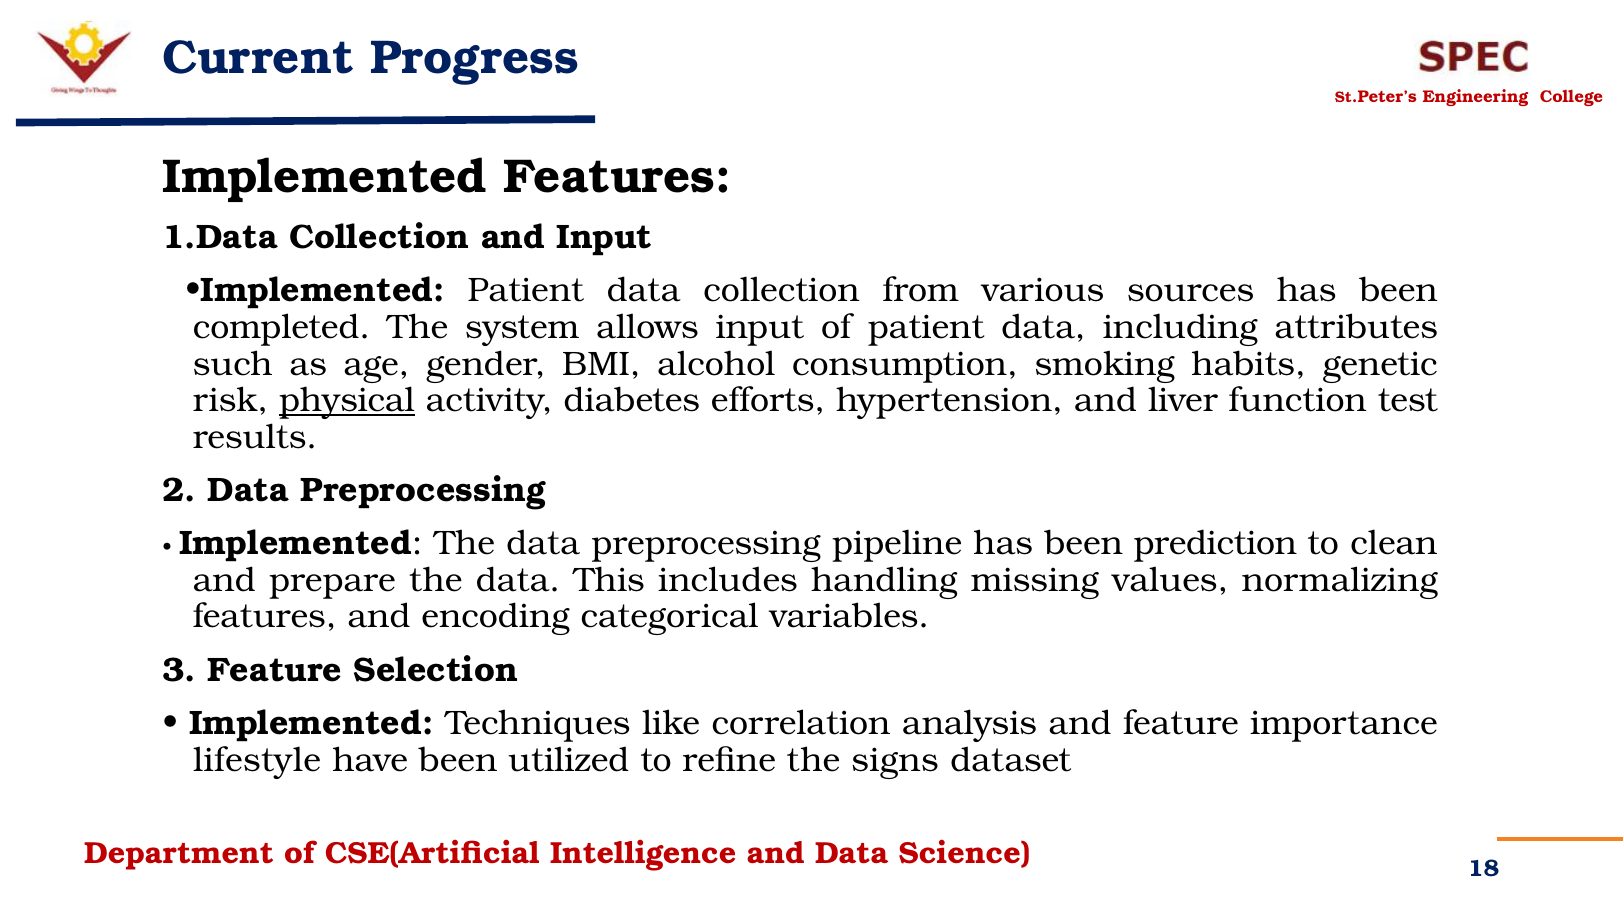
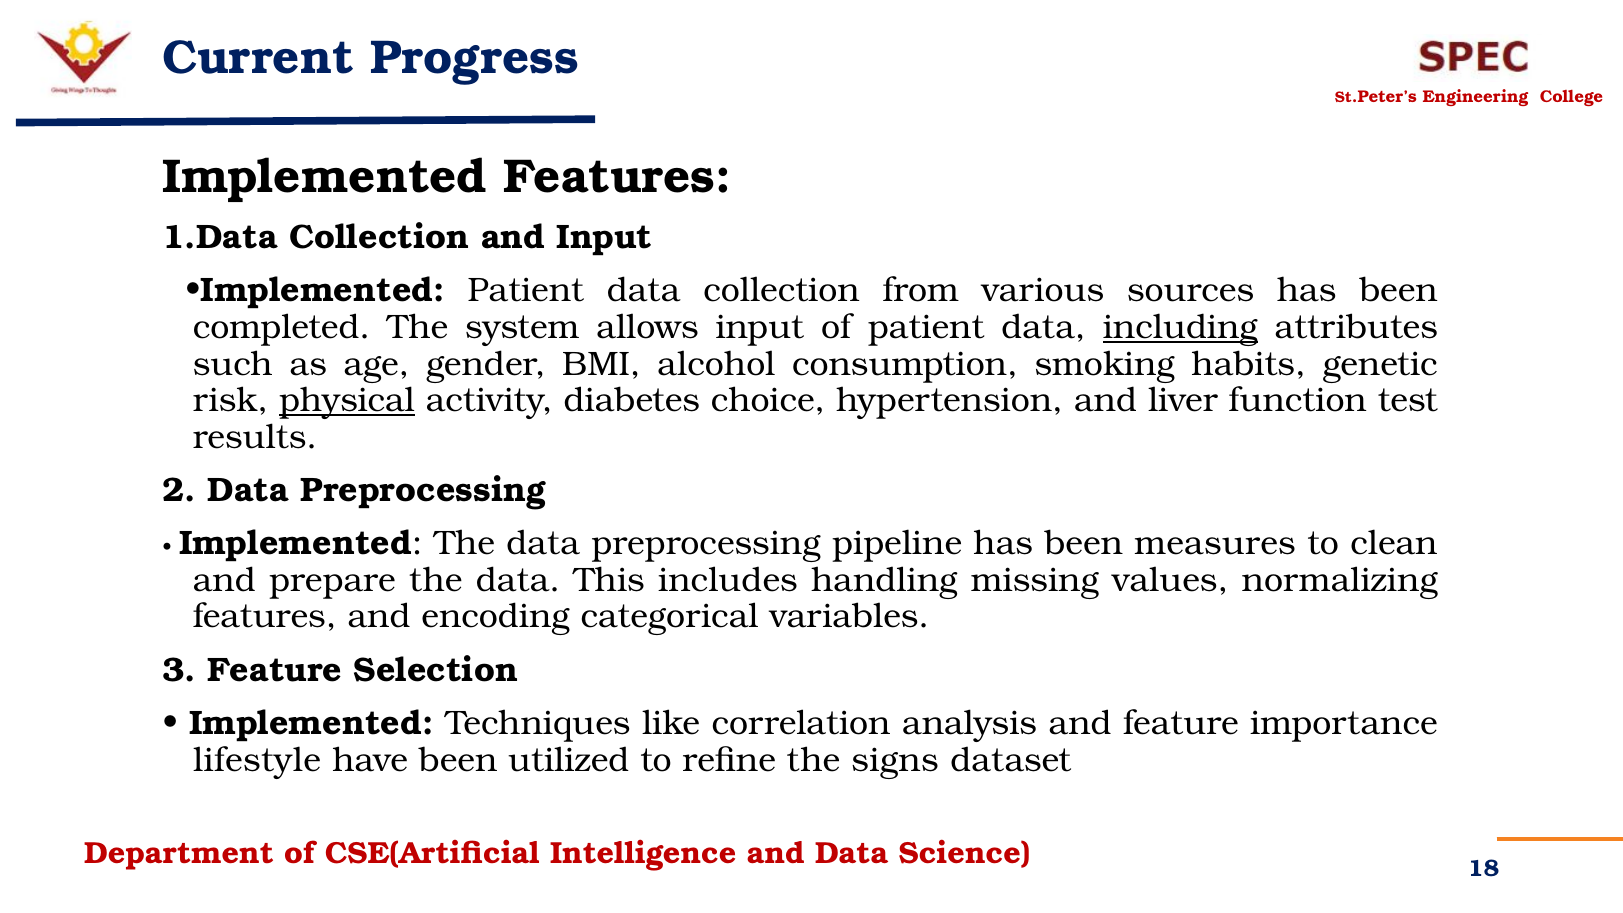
including underline: none -> present (1180, 327)
efforts: efforts -> choice (768, 400)
prediction: prediction -> measures (1215, 544)
